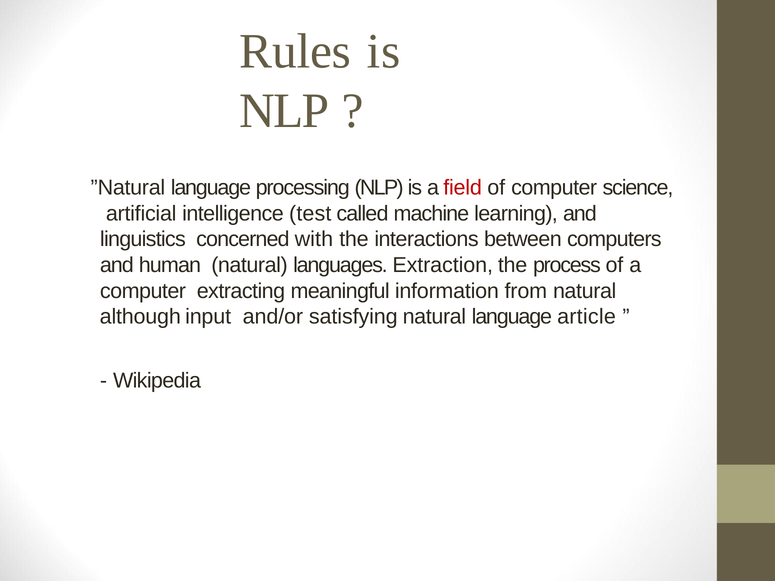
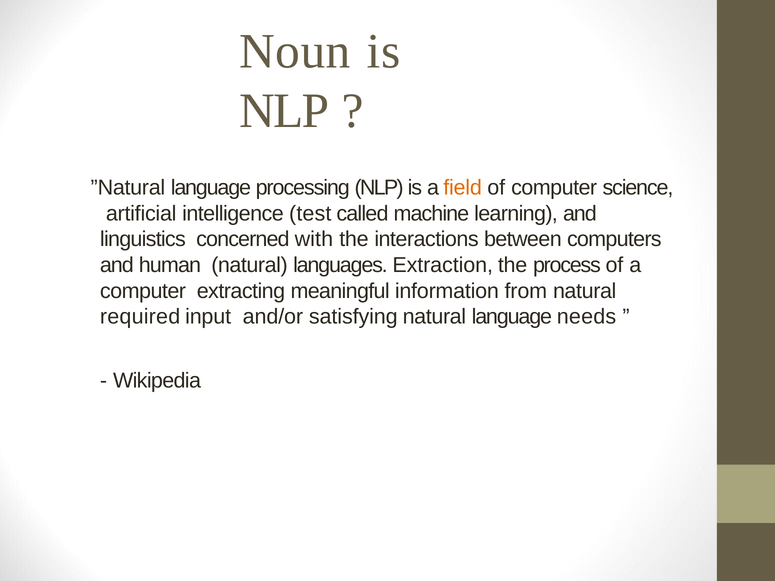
Rules: Rules -> Noun (295, 51)
field colour: red -> orange (463, 188)
although: although -> required (140, 317)
article: article -> needs (587, 317)
